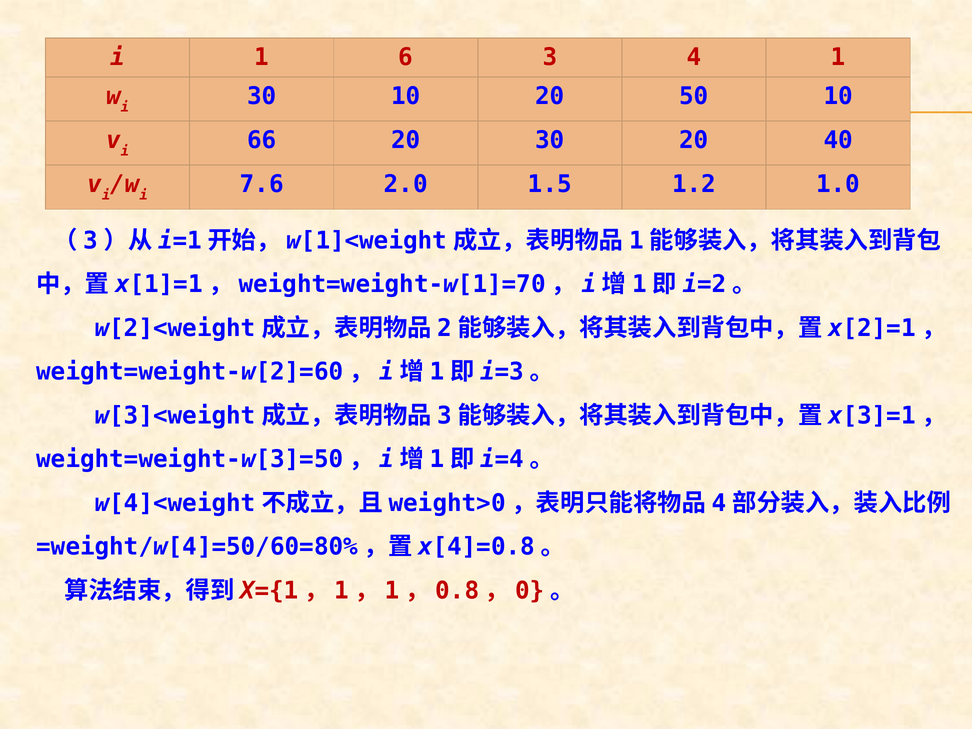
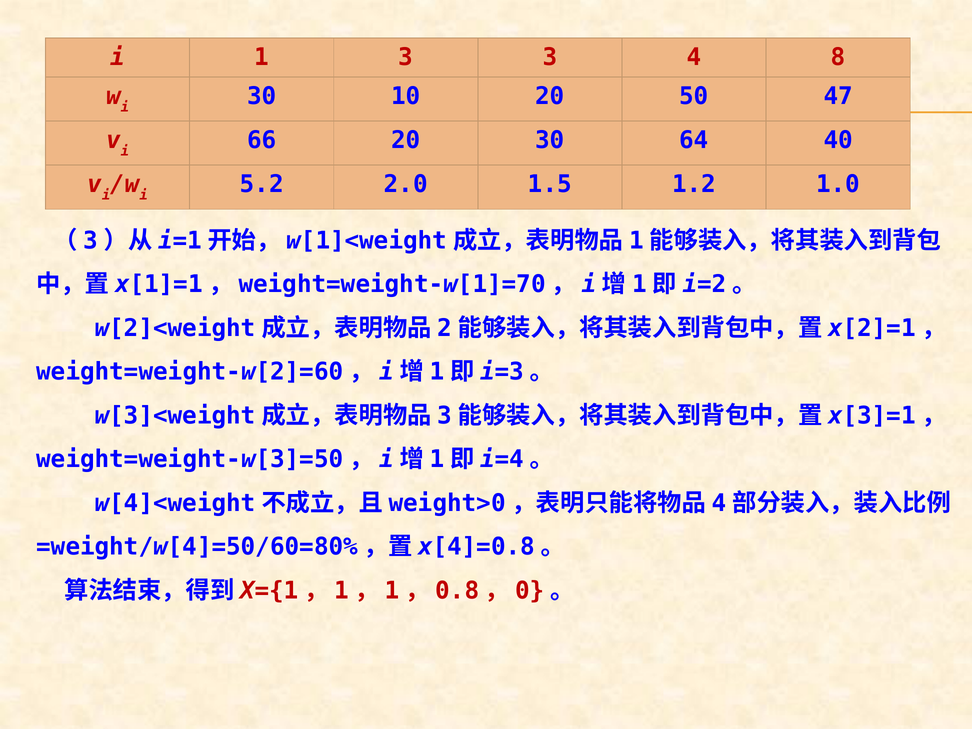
1 6: 6 -> 3 (406, 57)
4 1: 1 -> 8 (838, 57)
50 10: 10 -> 47 (838, 96)
30 20: 20 -> 64 (694, 140)
7.6: 7.6 -> 5.2 (262, 184)
